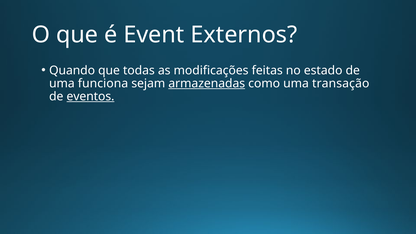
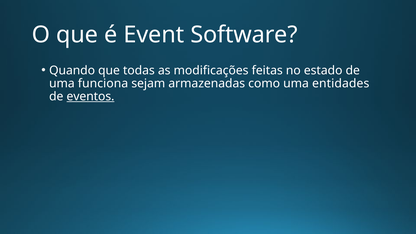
Externos: Externos -> Software (244, 35)
armazenadas underline: present -> none (207, 83)
transação: transação -> entidades (341, 83)
